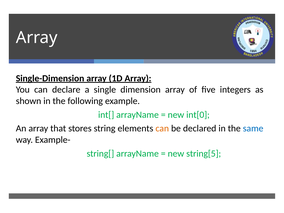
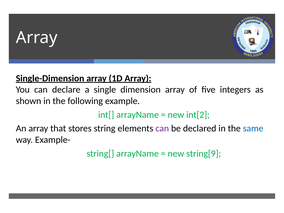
int[0: int[0 -> int[2 (198, 115)
can colour: orange -> purple (162, 128)
string[5: string[5 -> string[9 (204, 154)
